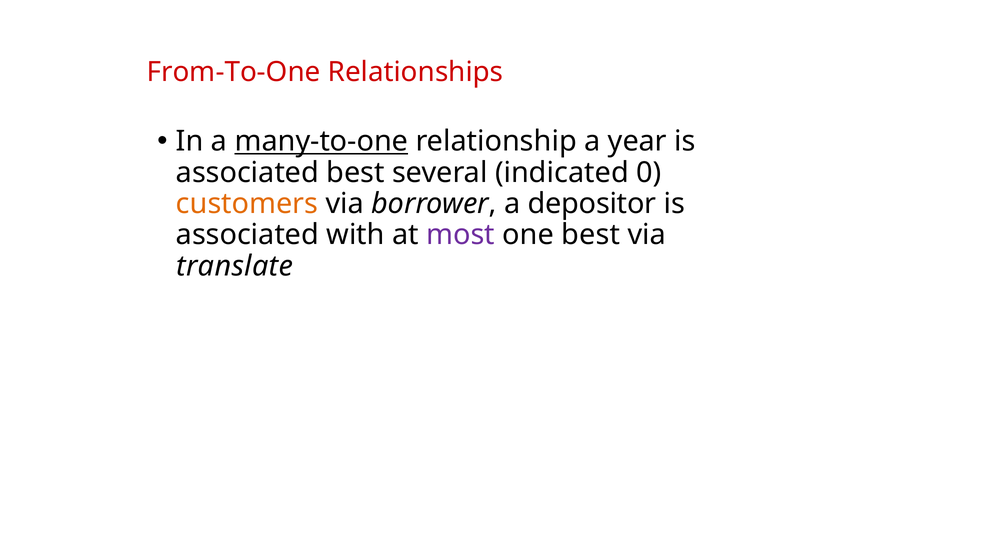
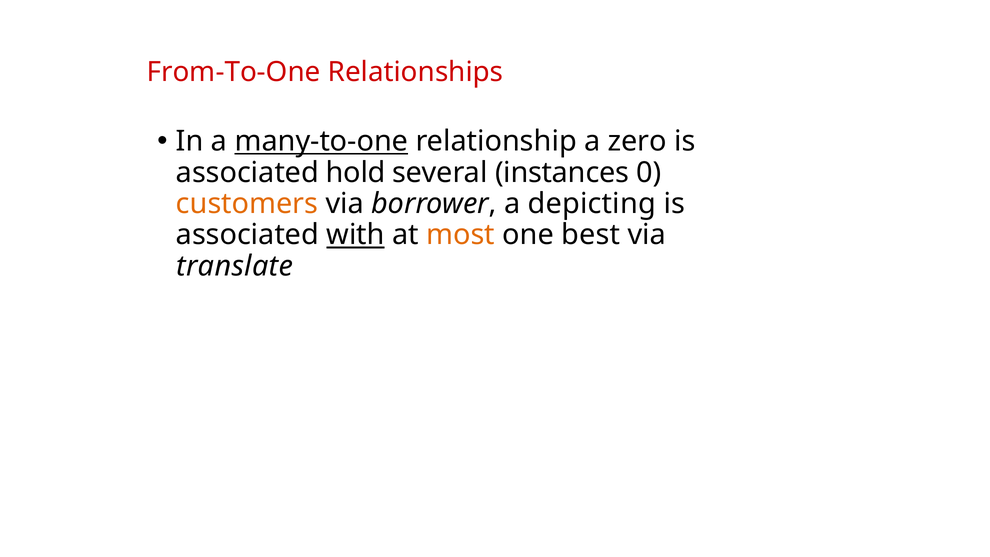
year: year -> zero (637, 141)
associated best: best -> hold (356, 173)
indicated: indicated -> instances (562, 173)
depositor: depositor -> depicting (592, 204)
with underline: none -> present (356, 235)
most colour: purple -> orange (461, 235)
